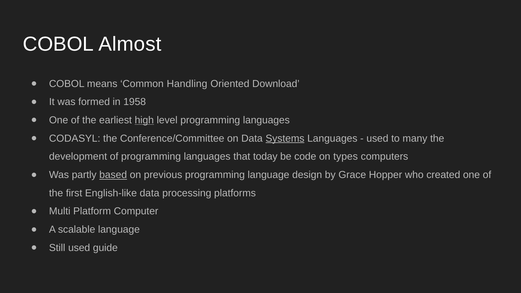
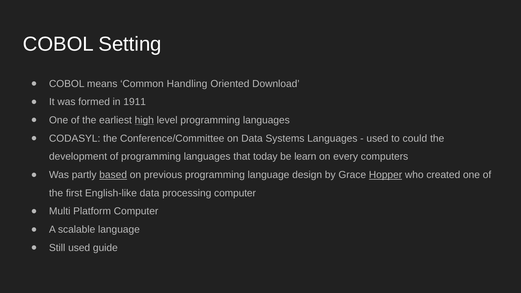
Almost: Almost -> Setting (130, 44)
1958: 1958 -> 1911 (135, 102)
Systems underline: present -> none (285, 138)
many: many -> could (415, 138)
code: code -> learn (305, 157)
types: types -> every (346, 157)
Hopper underline: none -> present (386, 175)
processing platforms: platforms -> computer (235, 193)
